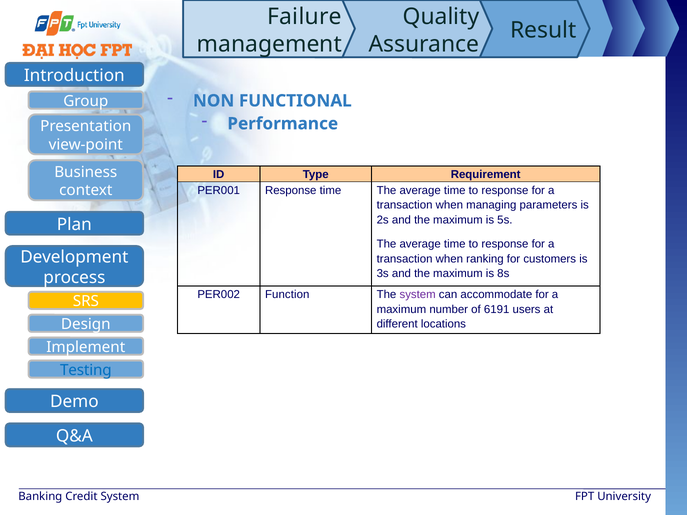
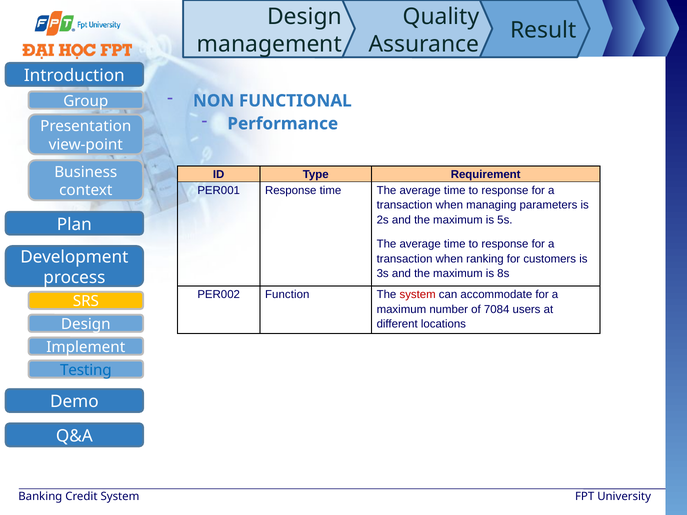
Failure: Failure -> Design (305, 16)
system colour: purple -> red (418, 295)
6191: 6191 -> 7084 (497, 309)
